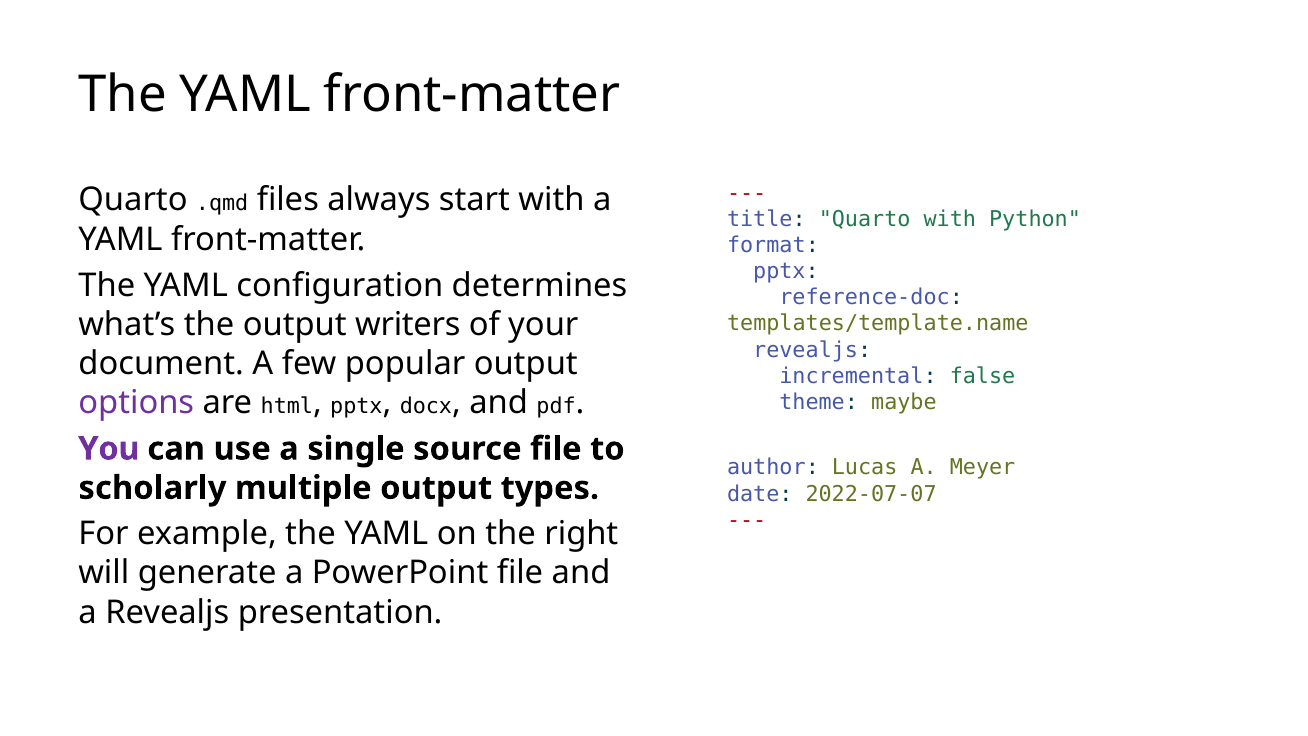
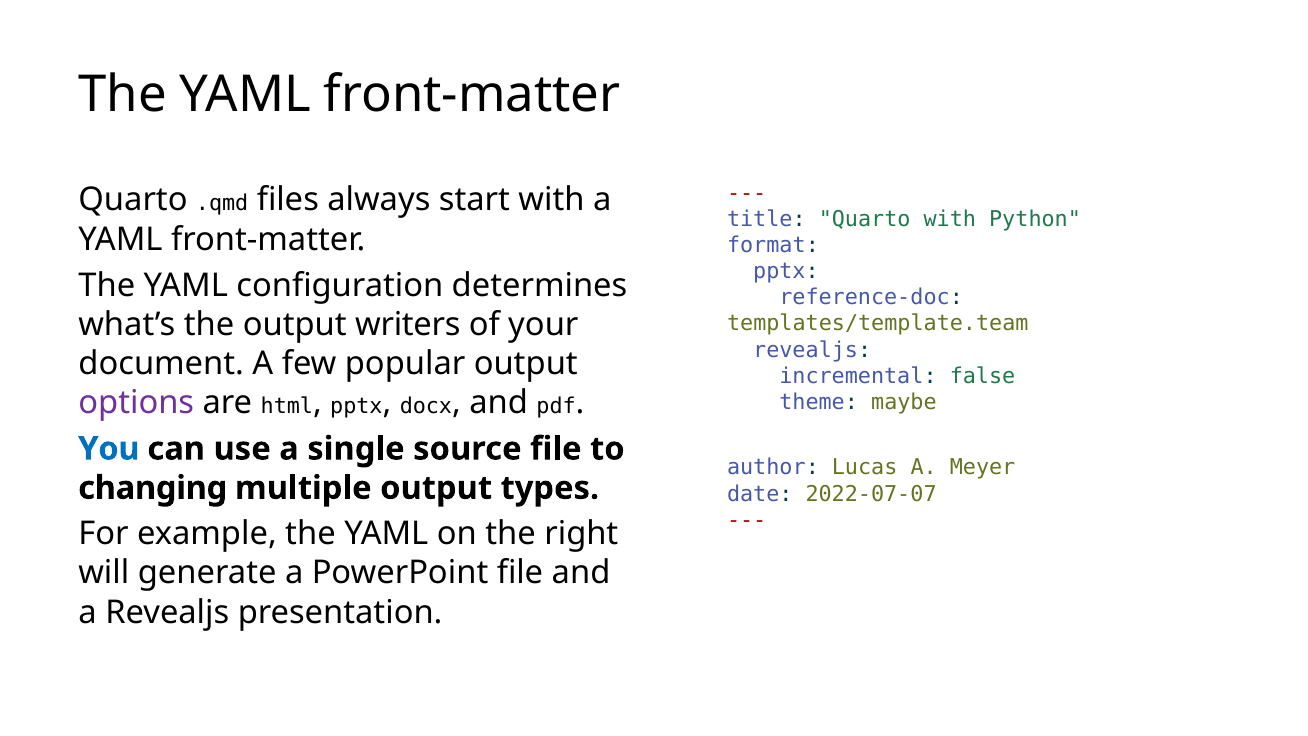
templates/template.name: templates/template.name -> templates/template.team (878, 324)
You colour: purple -> blue (109, 449)
scholarly: scholarly -> changing (153, 488)
